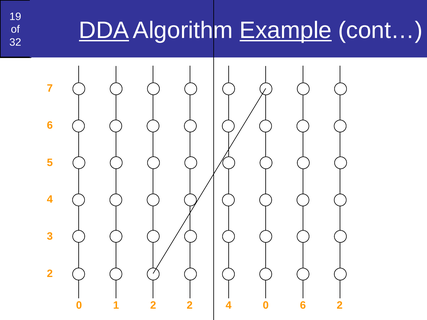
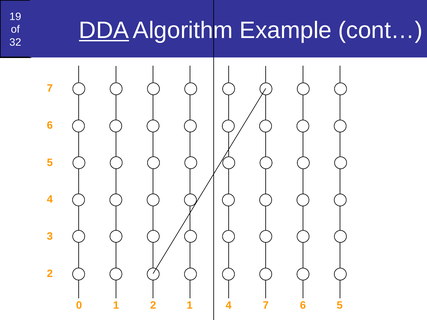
Example underline: present -> none (286, 30)
2 2: 2 -> 1 (190, 305)
4 0: 0 -> 7 (266, 305)
0 2: 2 -> 5 (340, 305)
